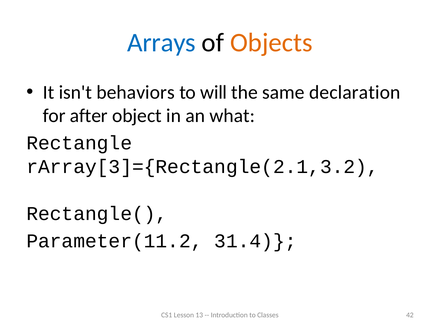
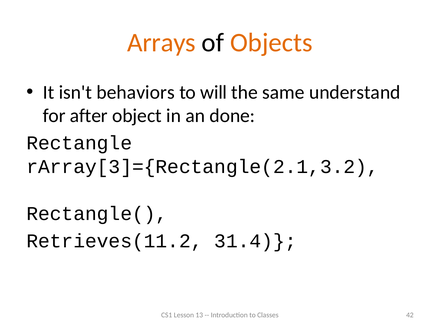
Arrays colour: blue -> orange (161, 43)
declaration: declaration -> understand (355, 92)
what: what -> done (232, 116)
Parameter(11.2: Parameter(11.2 -> Retrieves(11.2 (114, 241)
